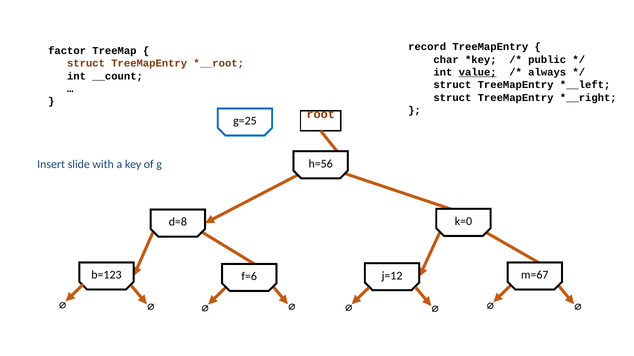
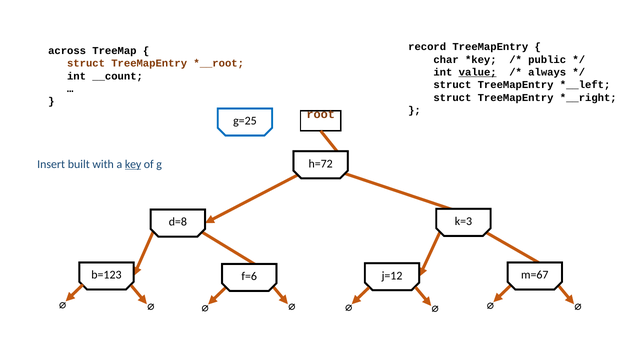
factor: factor -> across (67, 51)
h=56: h=56 -> h=72 (321, 164)
slide: slide -> built (79, 164)
key underline: none -> present (133, 164)
k=0: k=0 -> k=3 (463, 222)
